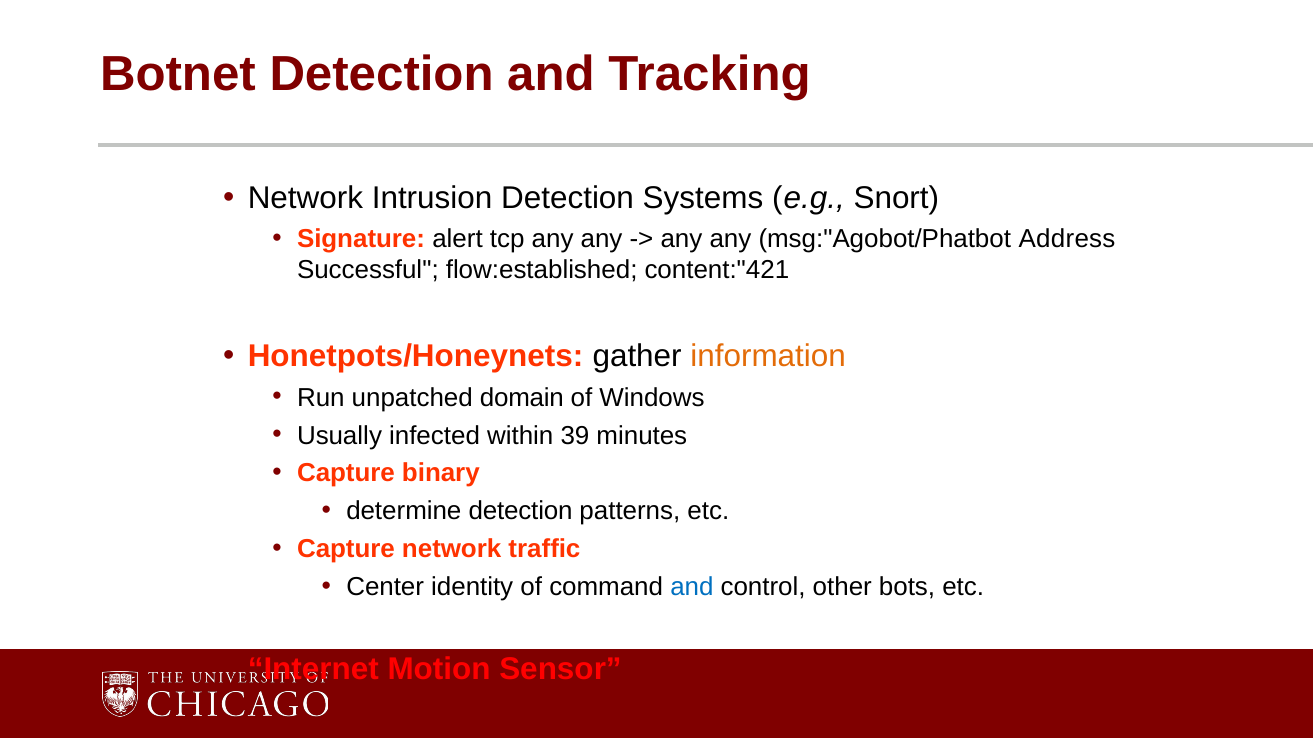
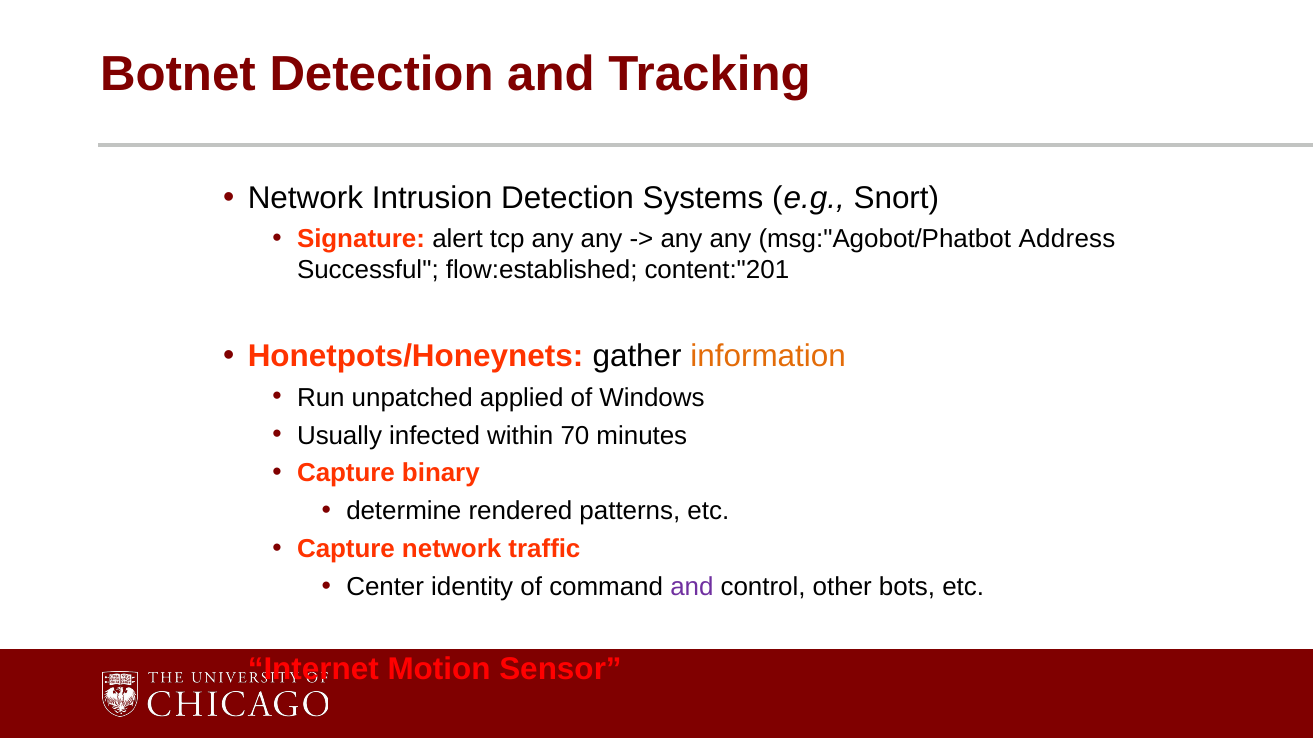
content:"421: content:"421 -> content:"201 (717, 270)
domain: domain -> applied (522, 398)
39: 39 -> 70 (575, 436)
determine detection: detection -> rendered (520, 512)
and colour: blue -> purple (692, 588)
